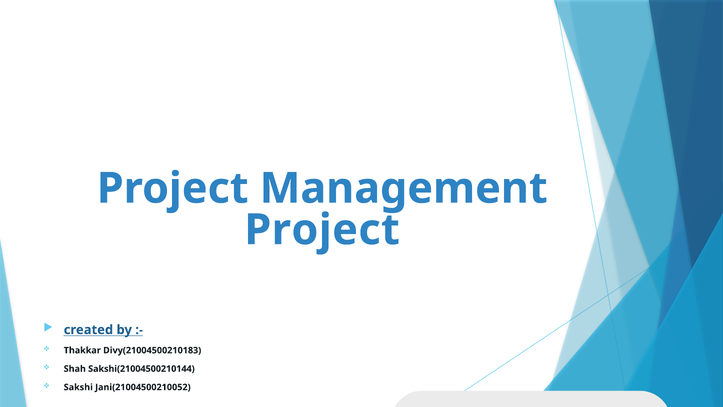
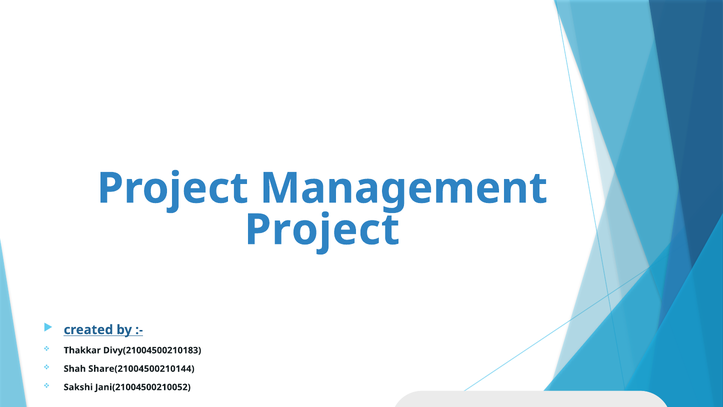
Sakshi(21004500210144: Sakshi(21004500210144 -> Share(21004500210144 (141, 369)
